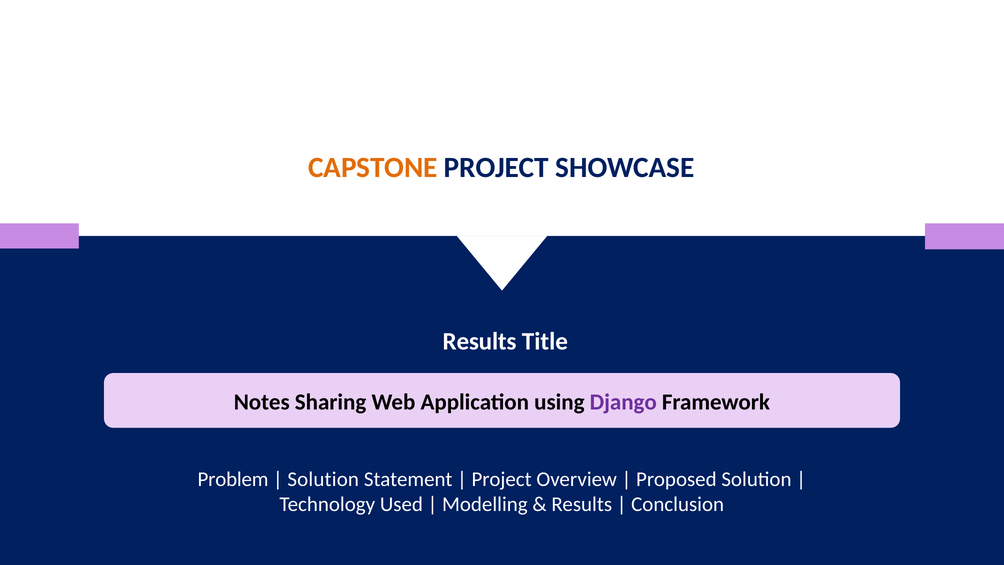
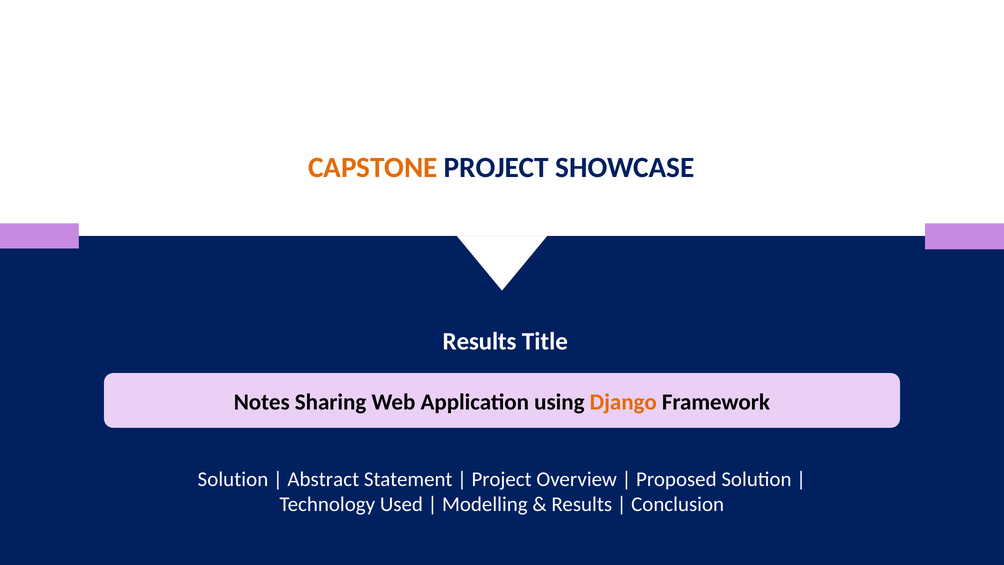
Django colour: purple -> orange (623, 402)
Problem: Problem -> Solution (233, 479)
Solution: Solution -> Abstract (323, 479)
